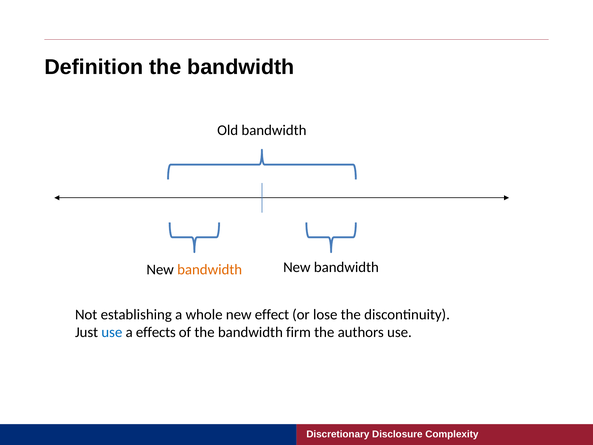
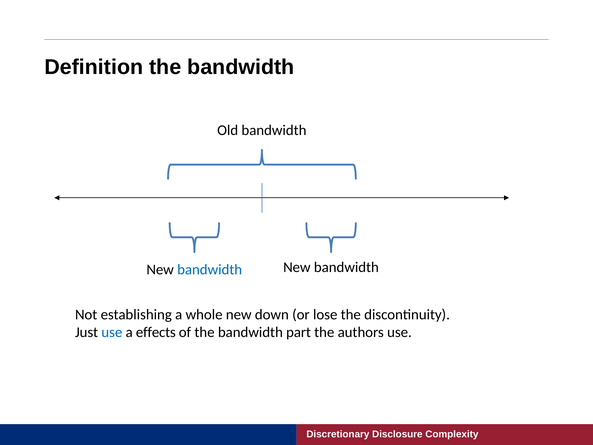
bandwidth colour: orange -> blue (210, 269)
effect: effect -> down (272, 314)
firm: firm -> part (299, 332)
